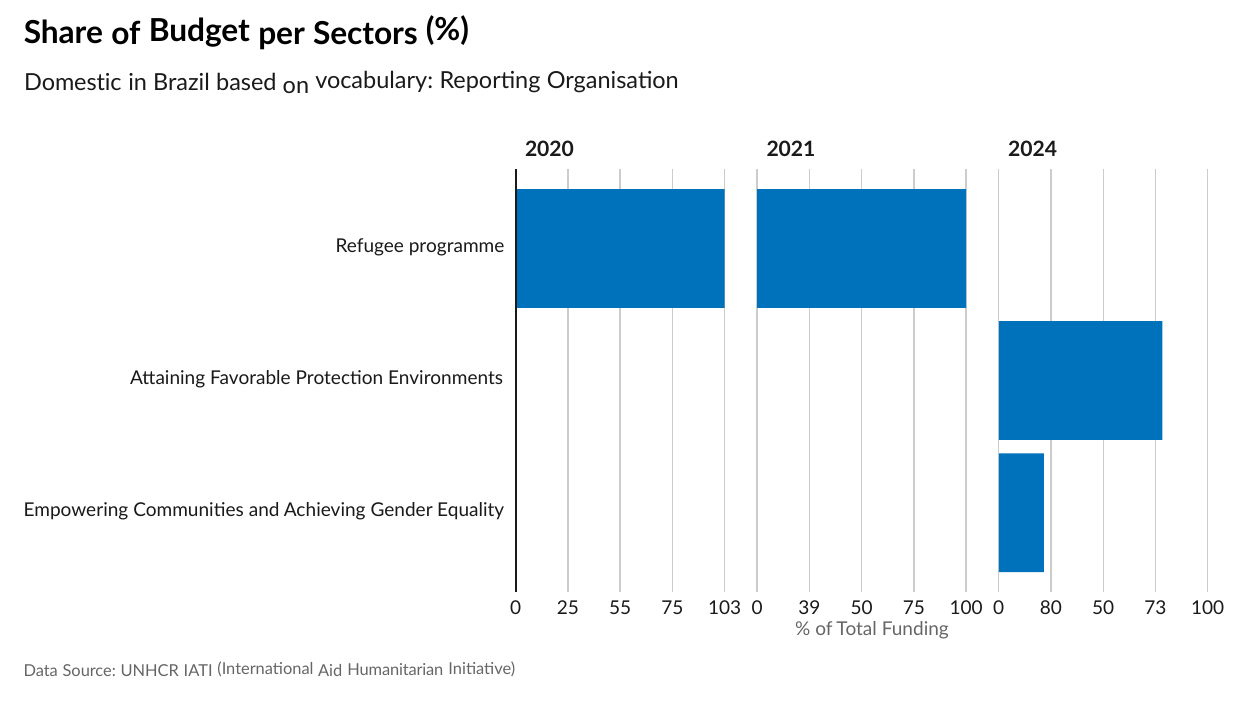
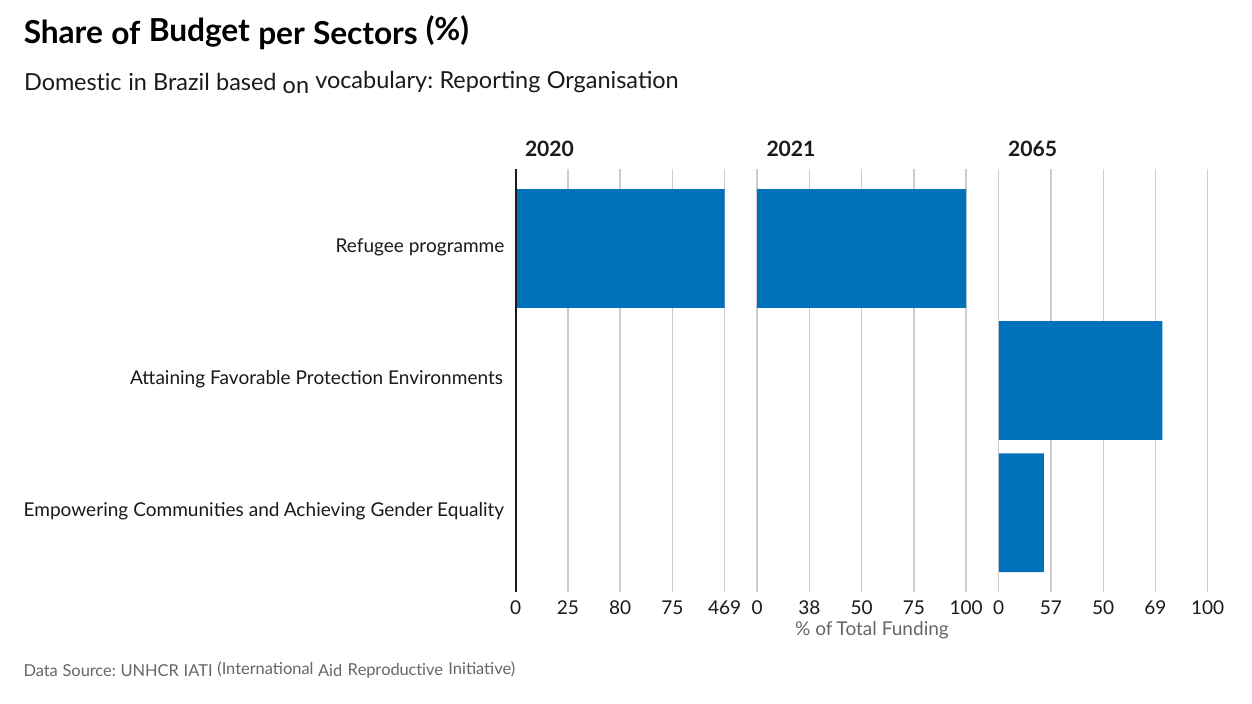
2024: 2024 -> 2065 (1033, 150)
55: 55 -> 80 (620, 609)
103: 103 -> 469 (725, 609)
39: 39 -> 38 (809, 609)
80: 80 -> 57 (1051, 609)
73: 73 -> 69 (1155, 609)
Humanitarian: Humanitarian -> Reproductive (395, 670)
